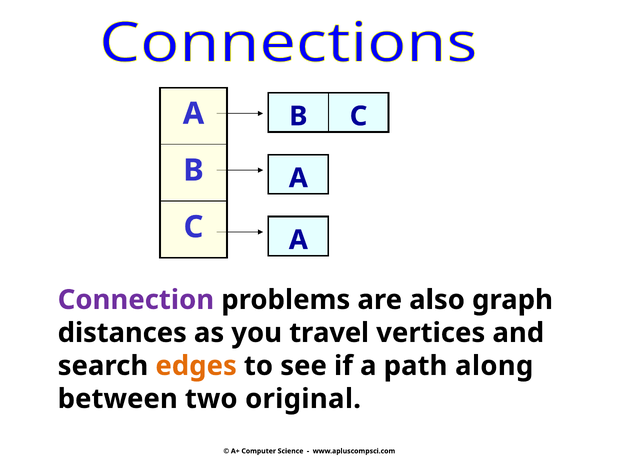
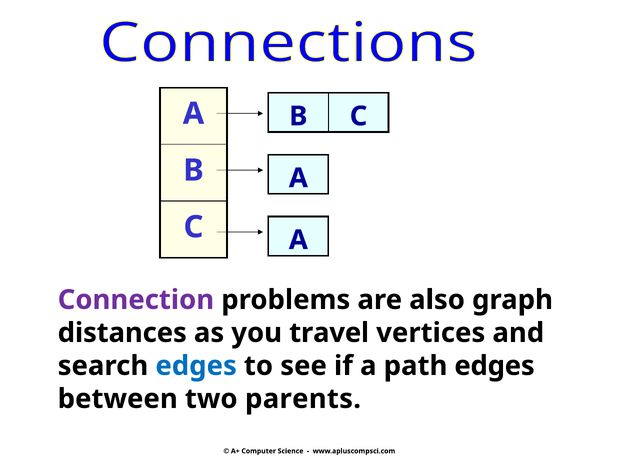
edges colour: orange -> blue (196, 366)
path along: along -> edges (494, 366)
original: original -> parents (303, 399)
